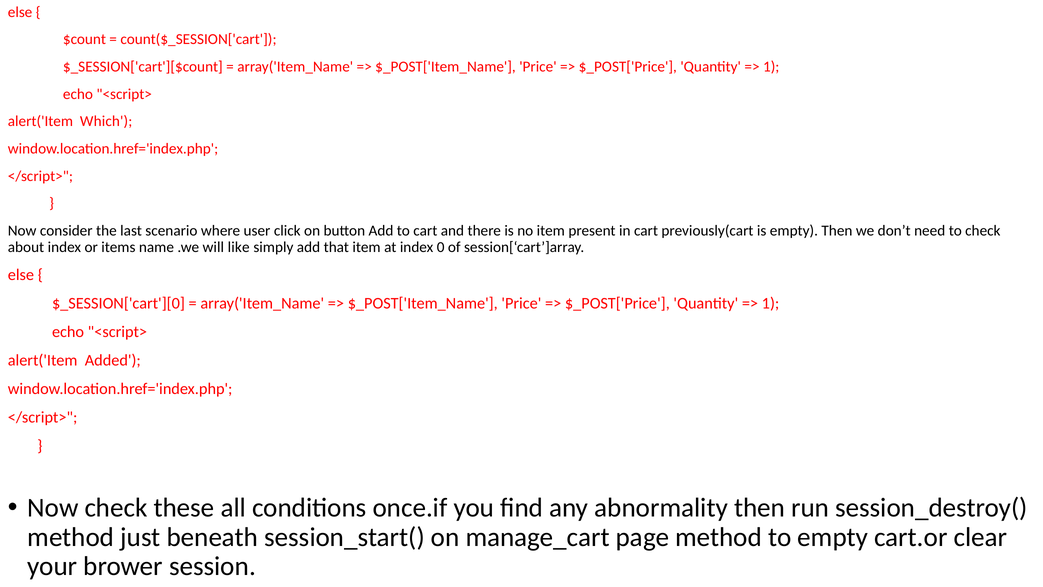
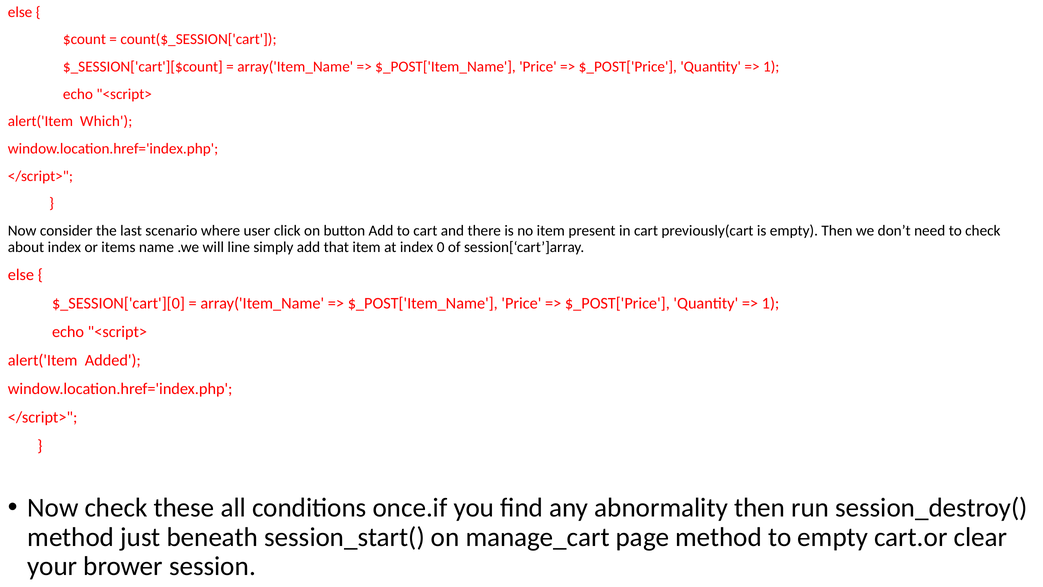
like: like -> line (239, 247)
